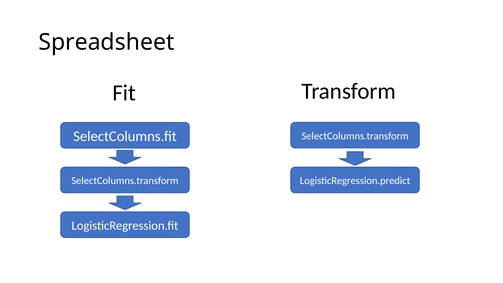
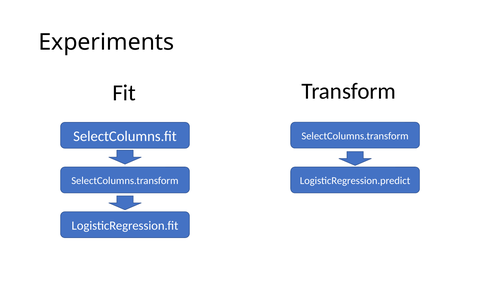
Spreadsheet: Spreadsheet -> Experiments (106, 42)
